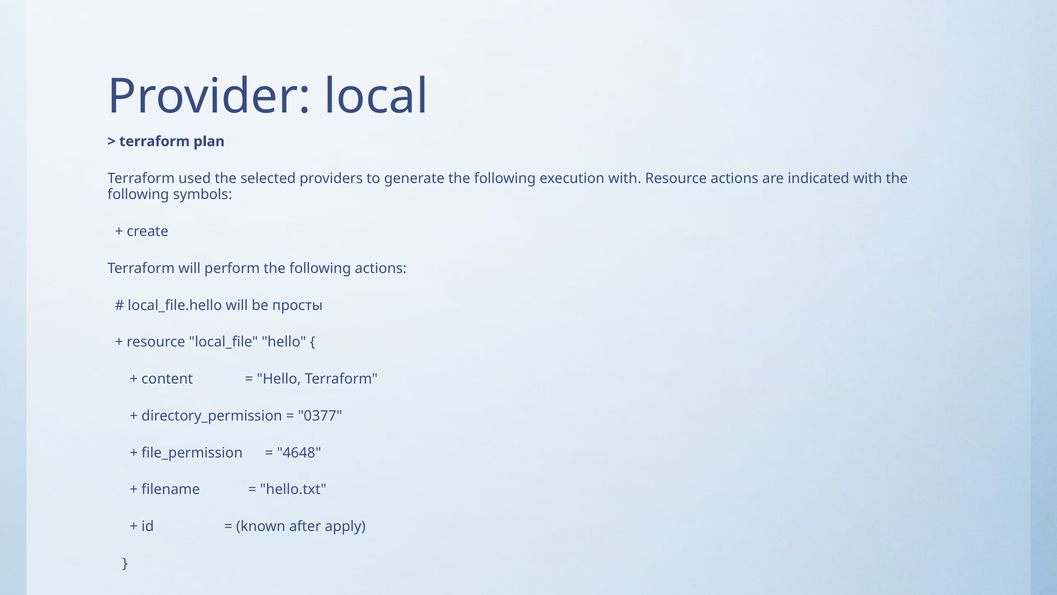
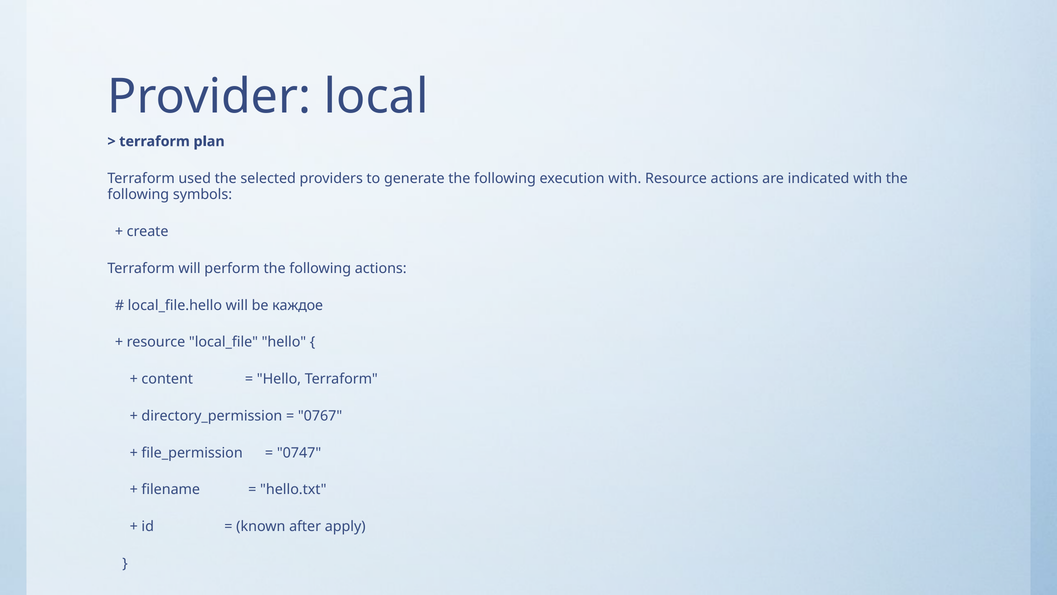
просты: просты -> каждое (298, 305)
0377: 0377 -> 0767 (320, 416)
4648: 4648 -> 0747 (299, 453)
